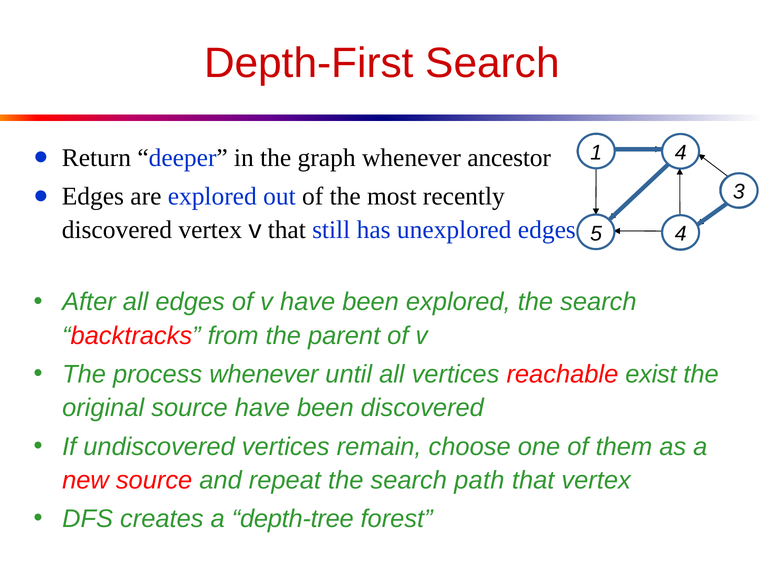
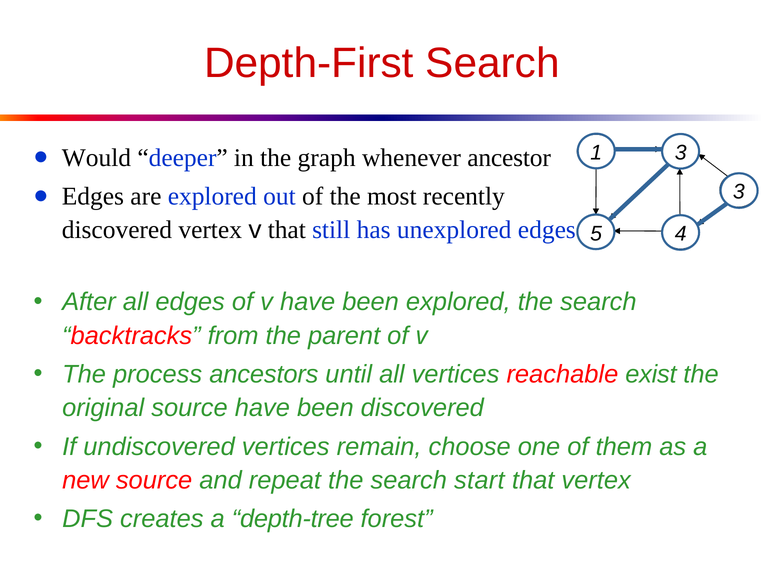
1 4: 4 -> 3 (681, 153)
Return: Return -> Would (96, 158)
process whenever: whenever -> ancestors (264, 374)
path: path -> start (479, 480)
